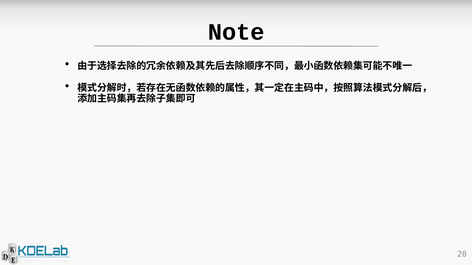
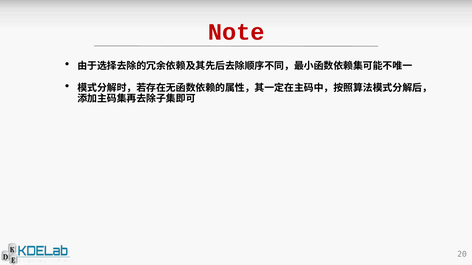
Note colour: black -> red (236, 32)
